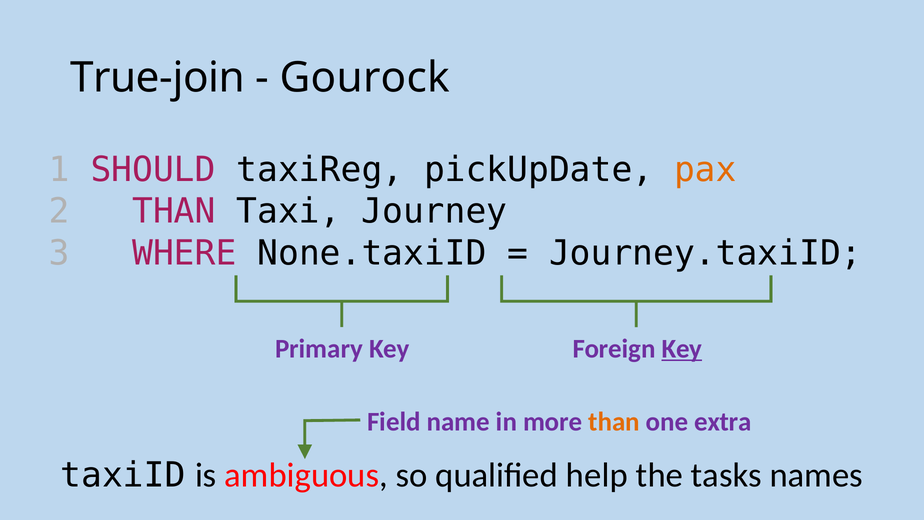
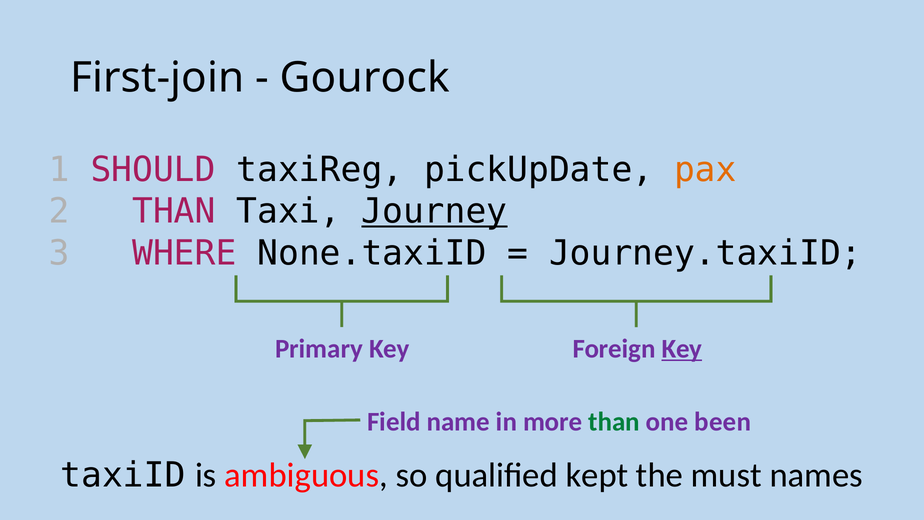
True-join: True-join -> First-join (157, 78)
Journey underline: none -> present (434, 211)
than colour: orange -> green (614, 422)
extra: extra -> been (723, 422)
help: help -> kept (597, 475)
tasks: tasks -> must (726, 475)
